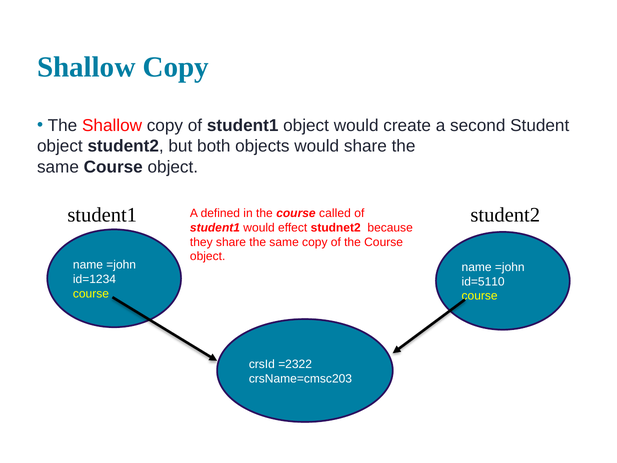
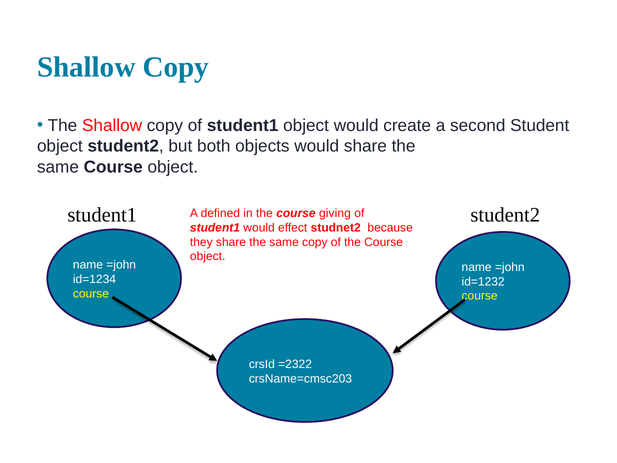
called: called -> giving (335, 213)
id=5110: id=5110 -> id=1232 (483, 281)
